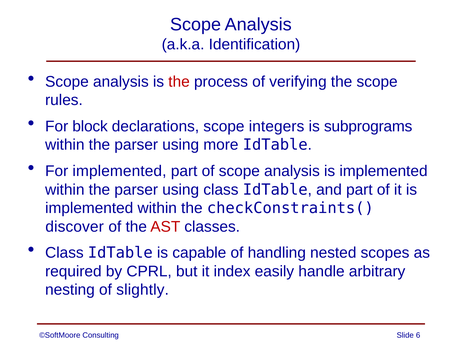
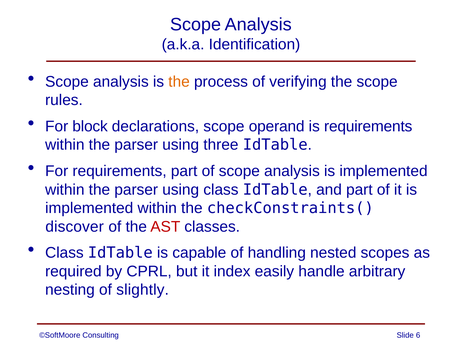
the colour: red -> orange (179, 82)
integers: integers -> operand (277, 126)
is subprograms: subprograms -> requirements (368, 126)
more: more -> three (221, 145)
For implemented: implemented -> requirements (120, 171)
